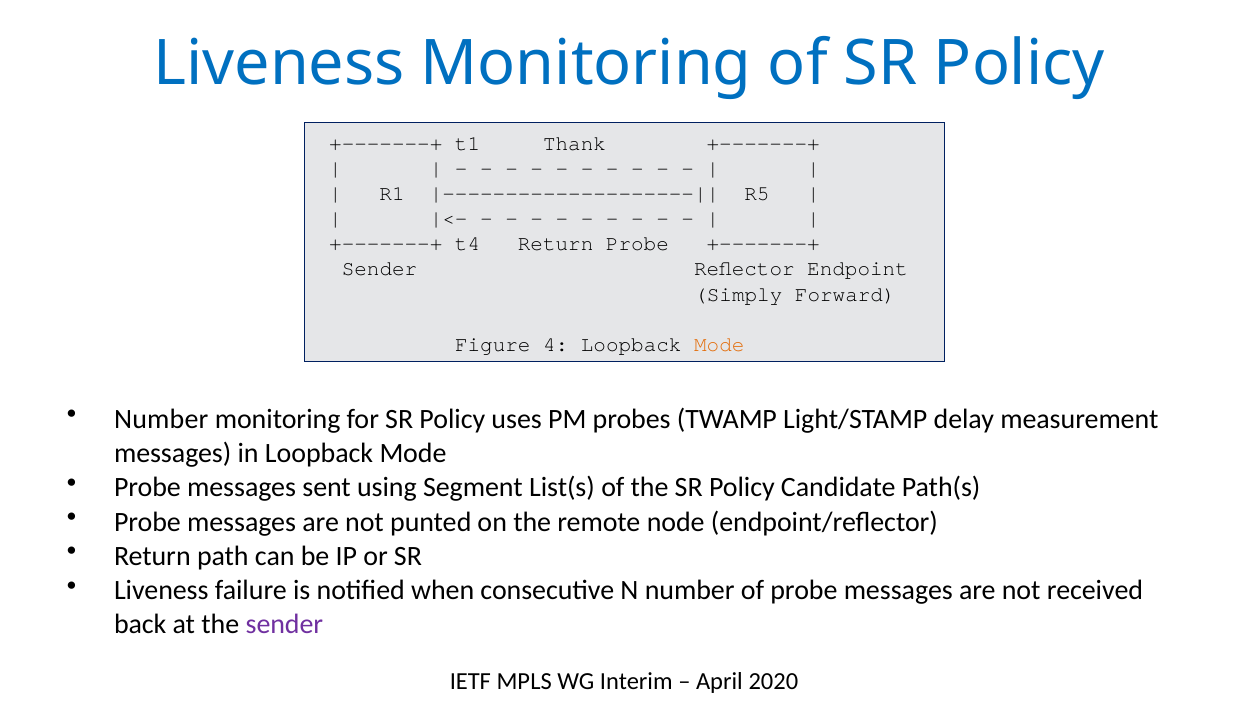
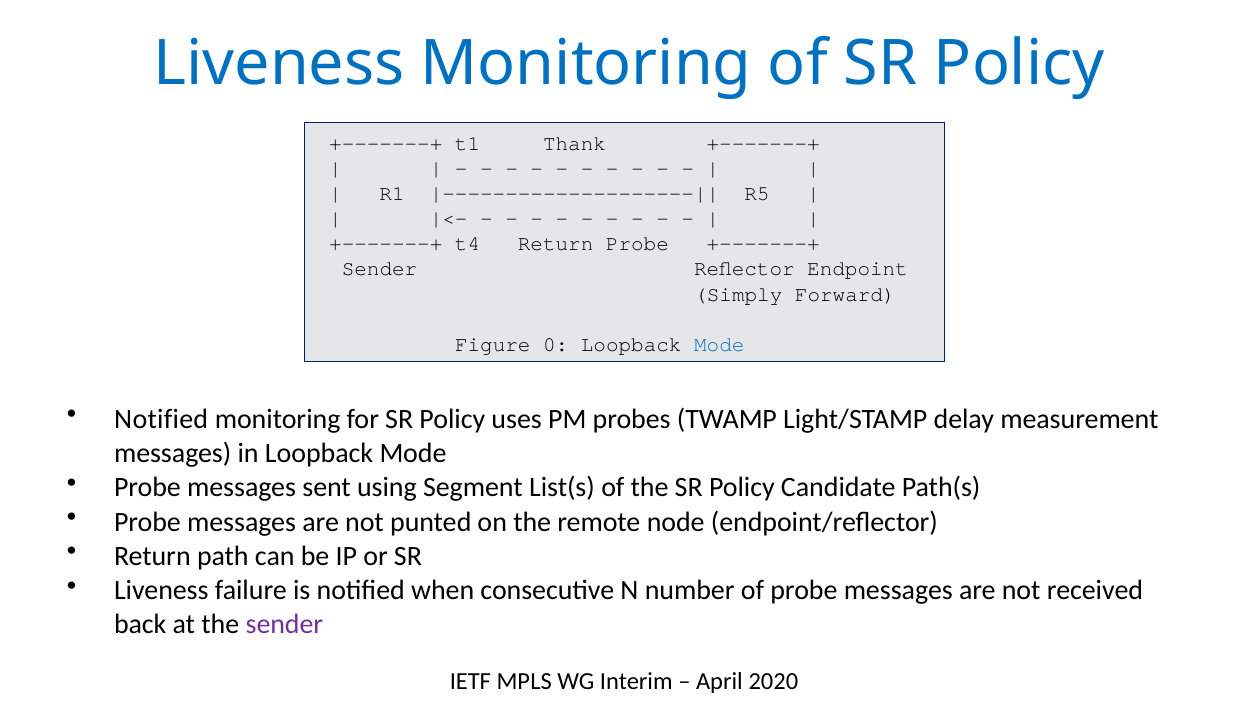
4: 4 -> 0 (556, 345)
Mode colour: orange -> blue (719, 345)
Number: Number -> Notified (161, 419)
